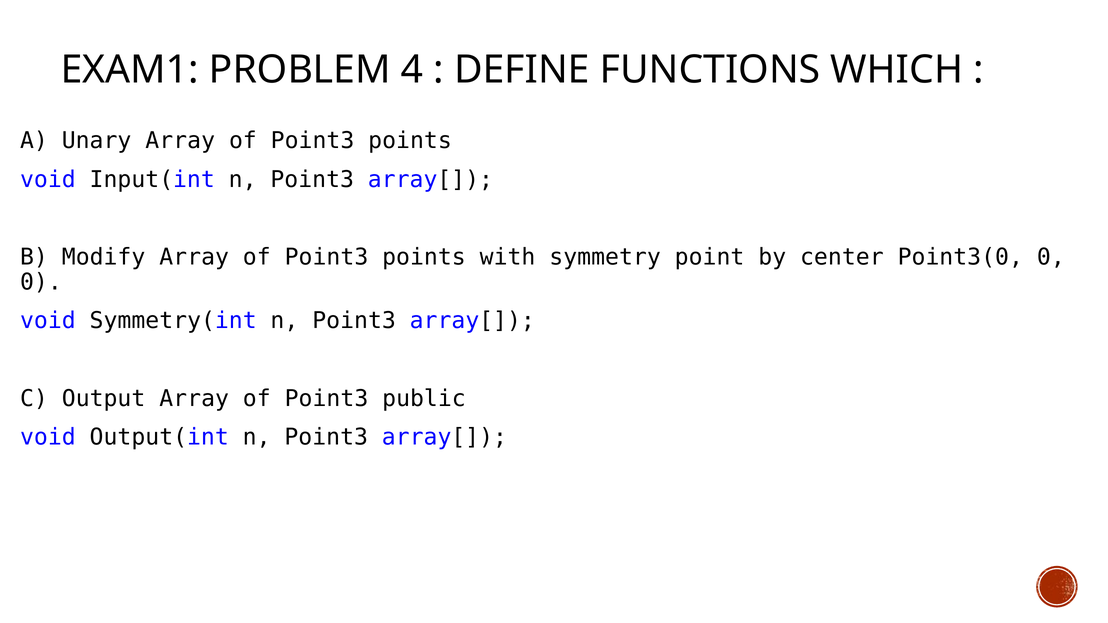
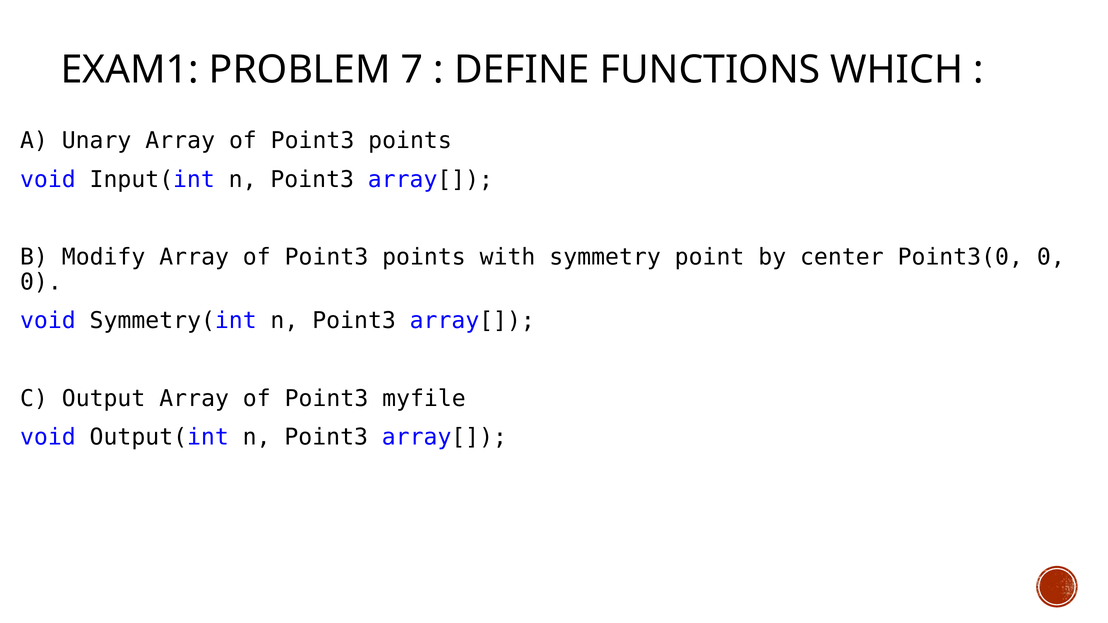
4: 4 -> 7 (412, 70)
public: public -> myfile (424, 399)
